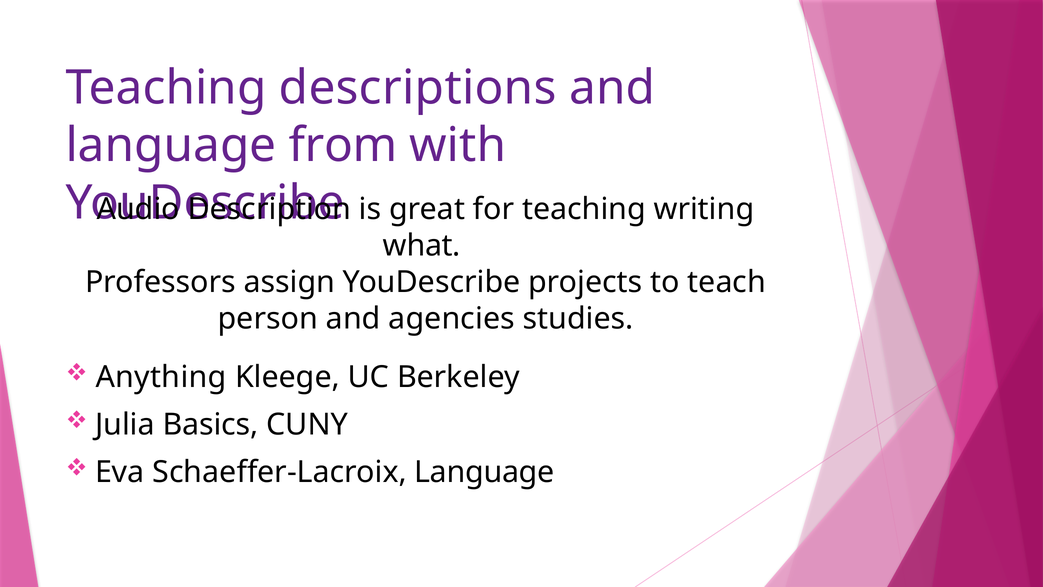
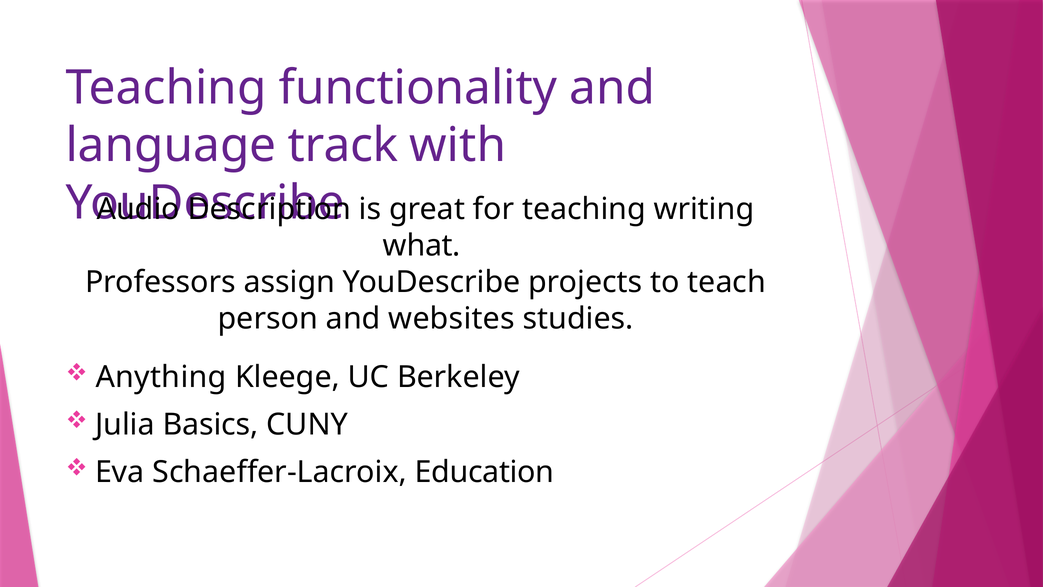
descriptions: descriptions -> functionality (418, 88)
from: from -> track (343, 145)
agencies: agencies -> websites (452, 319)
Schaeffer-Lacroix Language: Language -> Education (484, 472)
